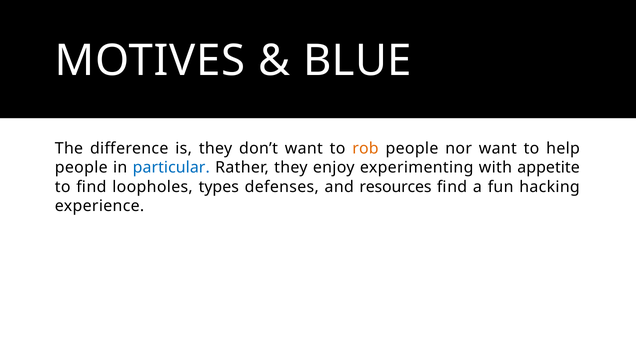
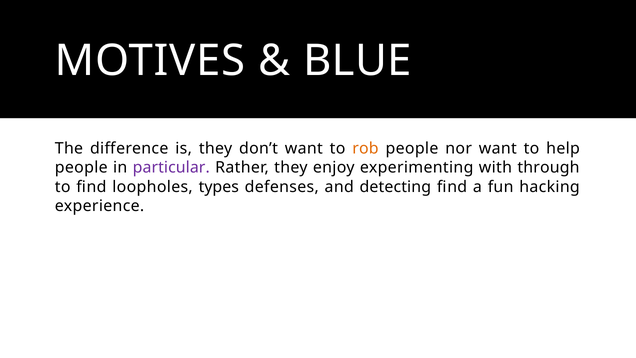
particular colour: blue -> purple (171, 167)
appetite: appetite -> through (548, 167)
resources: resources -> detecting (395, 187)
